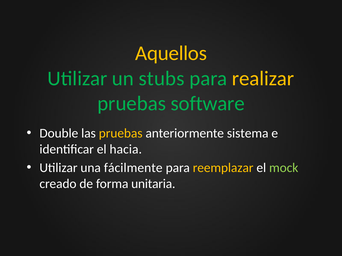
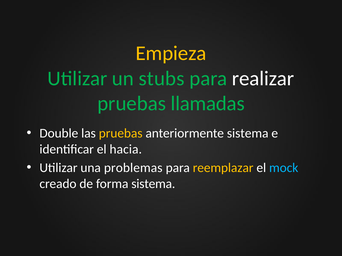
Aquellos: Aquellos -> Empieza (171, 53)
realizar colour: yellow -> white (263, 79)
software: software -> llamadas (208, 104)
fácilmente: fácilmente -> problemas (133, 168)
mock colour: light green -> light blue (284, 168)
forma unitaria: unitaria -> sistema (153, 184)
